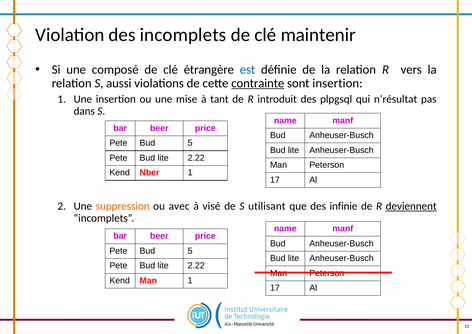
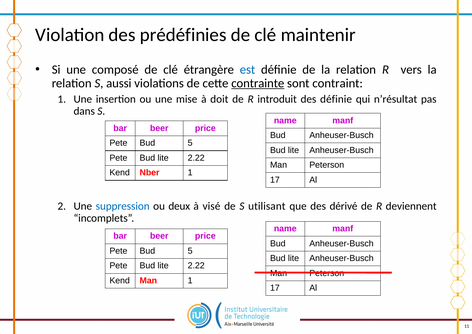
des incomplets: incomplets -> prédéfinies (183, 35)
sont insertion: insertion -> contraint (338, 83)
tant: tant -> doit (219, 99)
des plpgsql: plpgsql -> définie (336, 99)
suppression colour: orange -> blue (123, 206)
avec: avec -> deux (179, 206)
infinie: infinie -> dérivé (344, 206)
deviennent underline: present -> none (411, 206)
